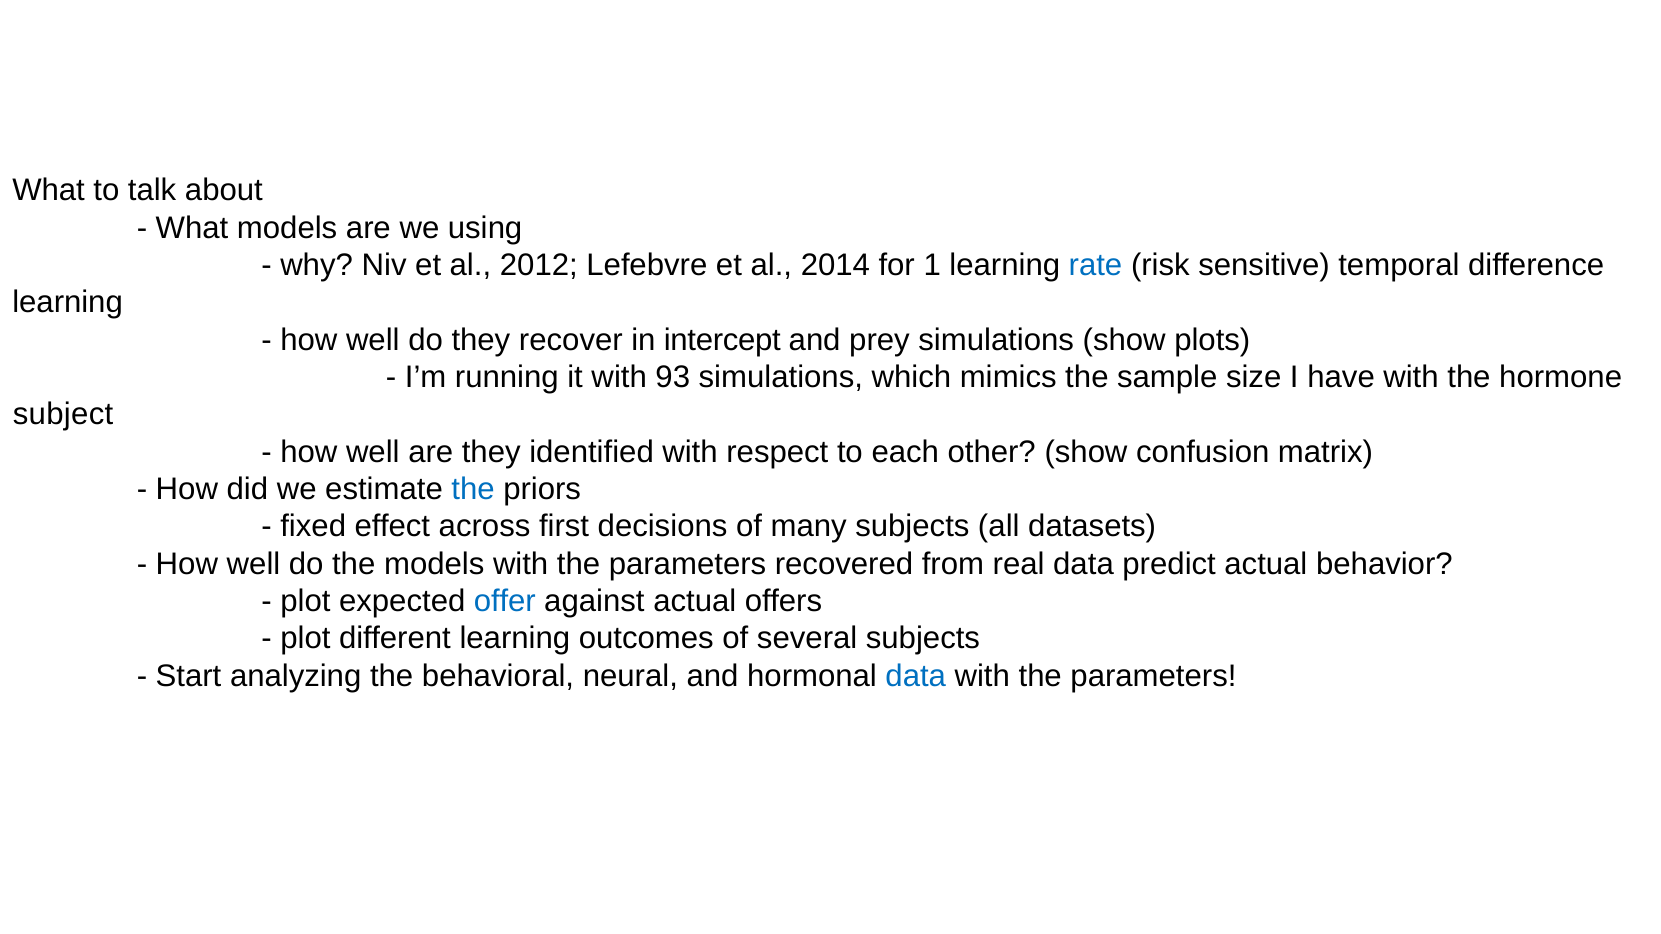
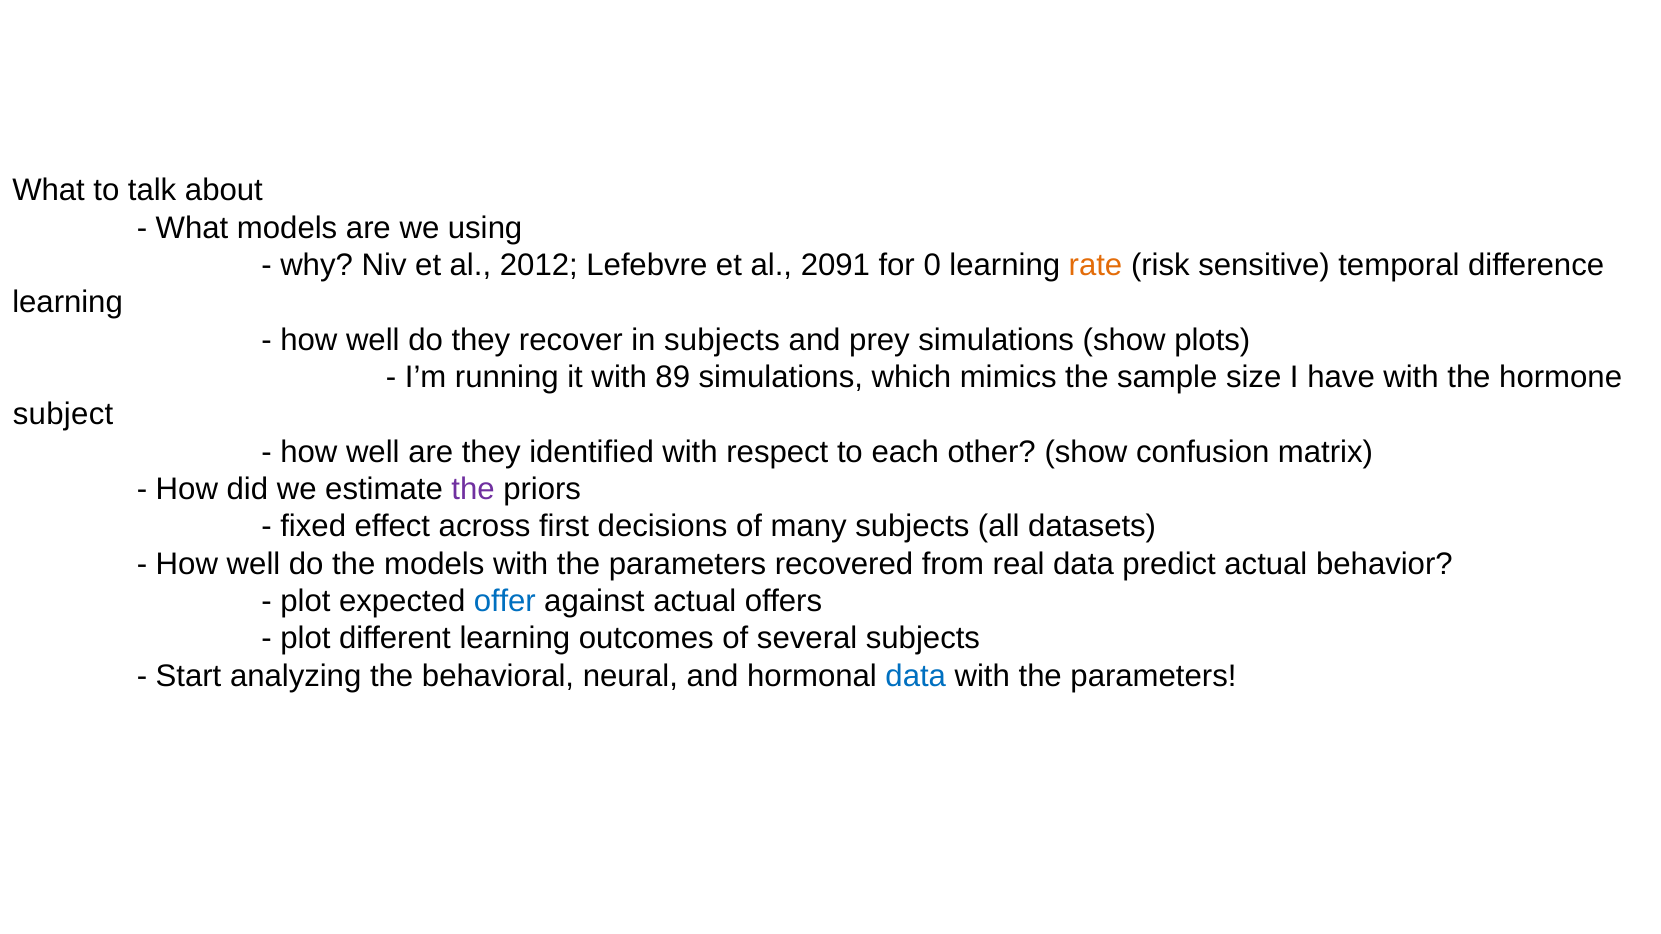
2014: 2014 -> 2091 (835, 265)
1: 1 -> 0 (932, 265)
rate colour: blue -> orange (1095, 265)
in intercept: intercept -> subjects (722, 340)
93: 93 -> 89 (673, 377)
the colour: blue -> purple (473, 489)
